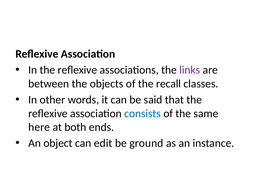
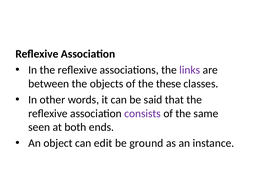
recall: recall -> these (169, 84)
consists colour: blue -> purple (143, 113)
here: here -> seen (39, 127)
